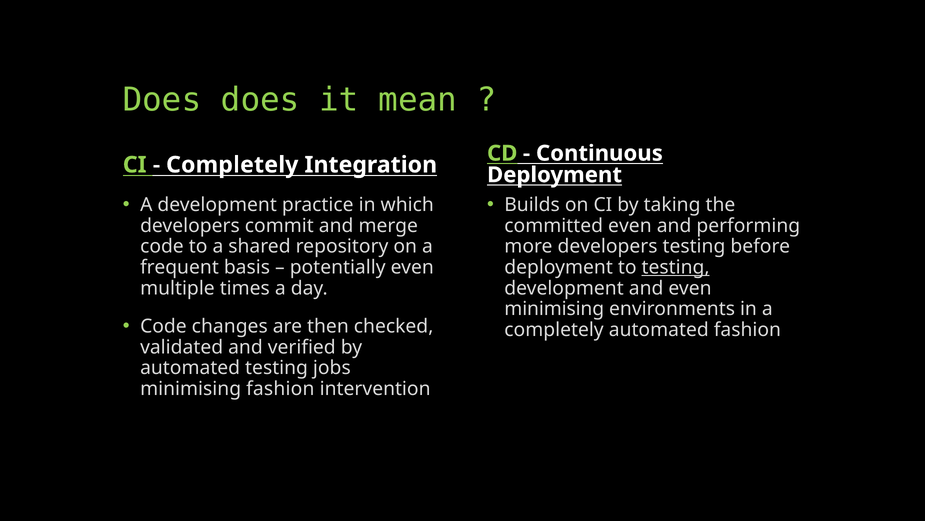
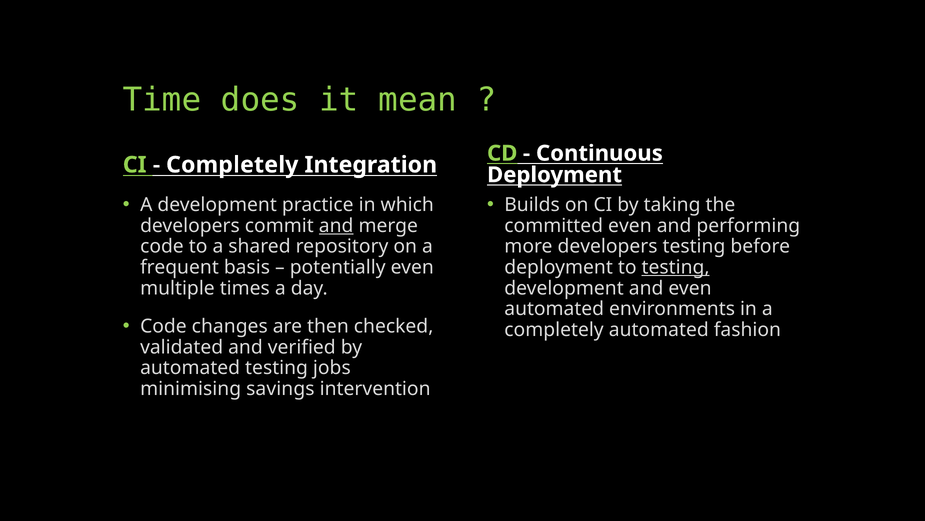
Does: Does -> Time (162, 100)
and underline: none -> present (336, 225)
minimising: minimising -> automated (554, 309)
minimising fashion: fashion -> savings (280, 388)
